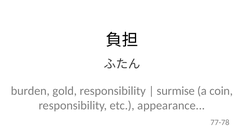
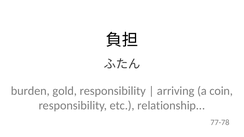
surmise: surmise -> arriving (176, 91)
appearance: appearance -> relationship (171, 106)
